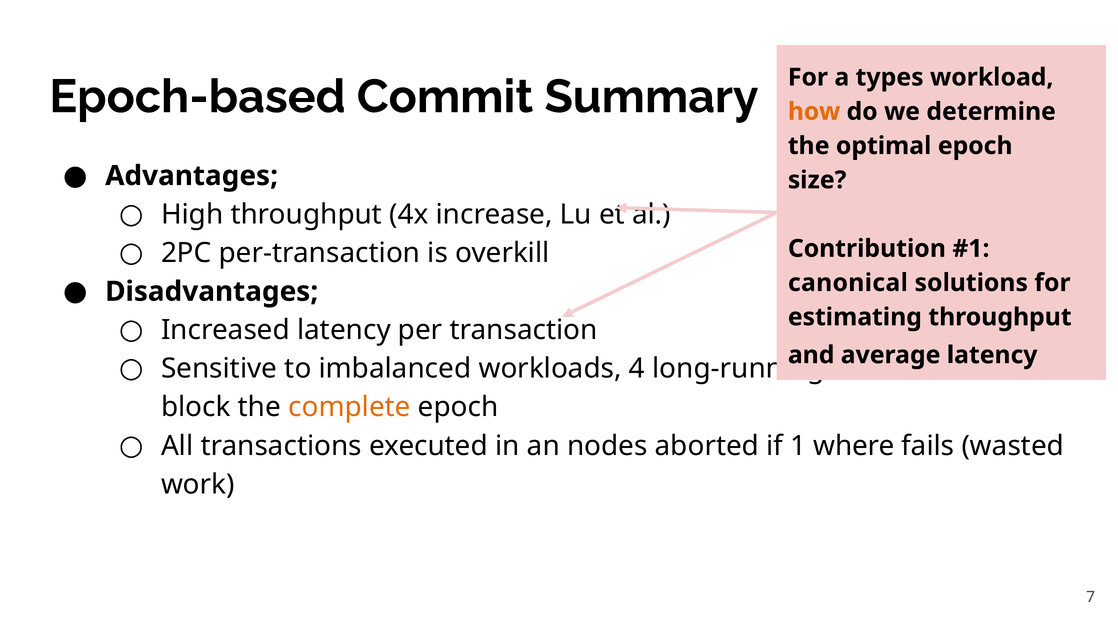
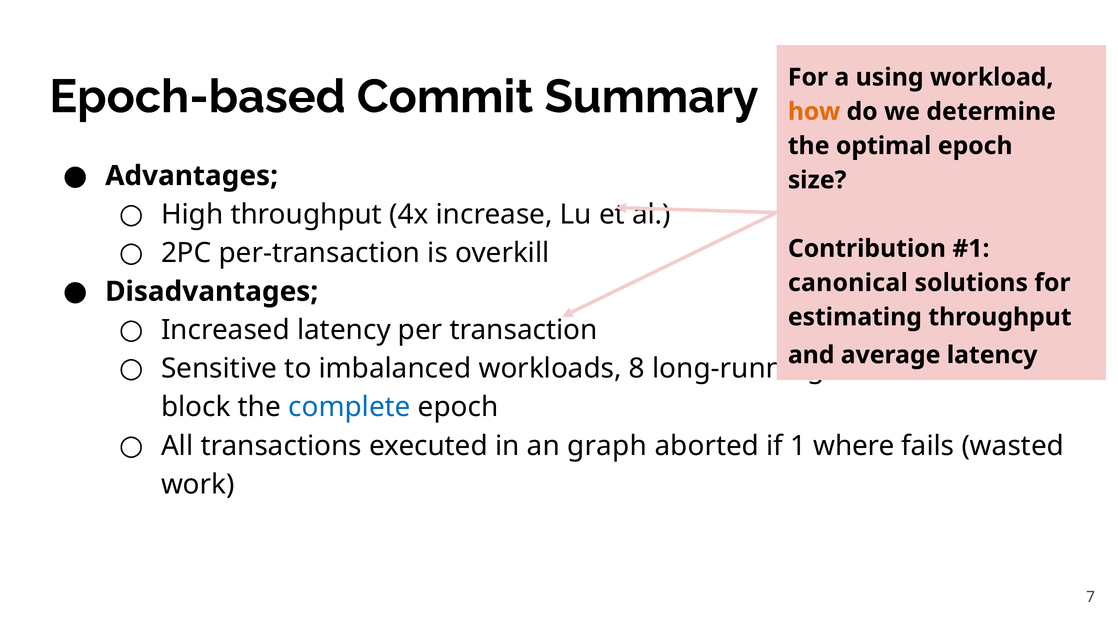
types: types -> using (890, 77)
4: 4 -> 8 (637, 369)
complete colour: orange -> blue (349, 407)
nodes: nodes -> graph (607, 446)
